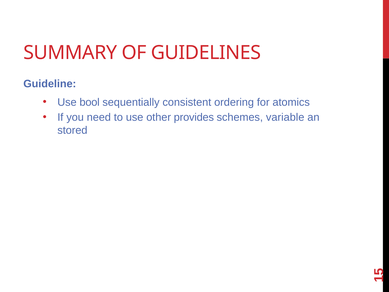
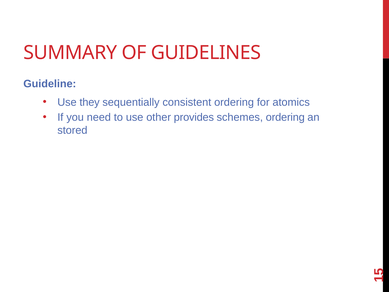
bool: bool -> they (90, 102)
schemes variable: variable -> ordering (285, 117)
